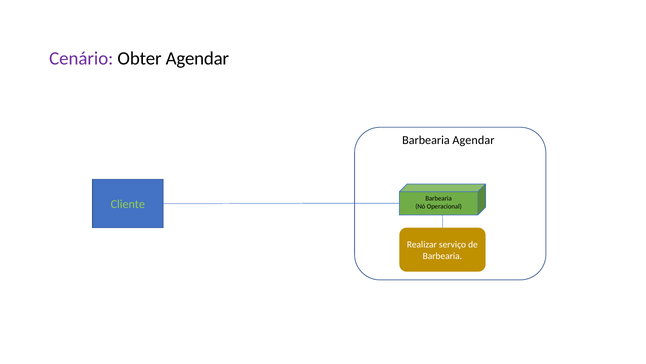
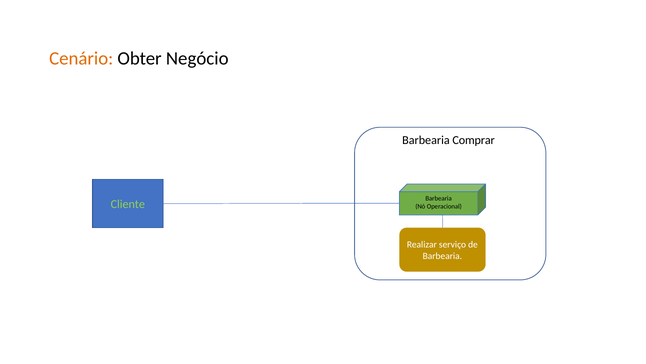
Cenário colour: purple -> orange (81, 59)
Obter Agendar: Agendar -> Negócio (197, 59)
Barbearia Agendar: Agendar -> Comprar (474, 140)
